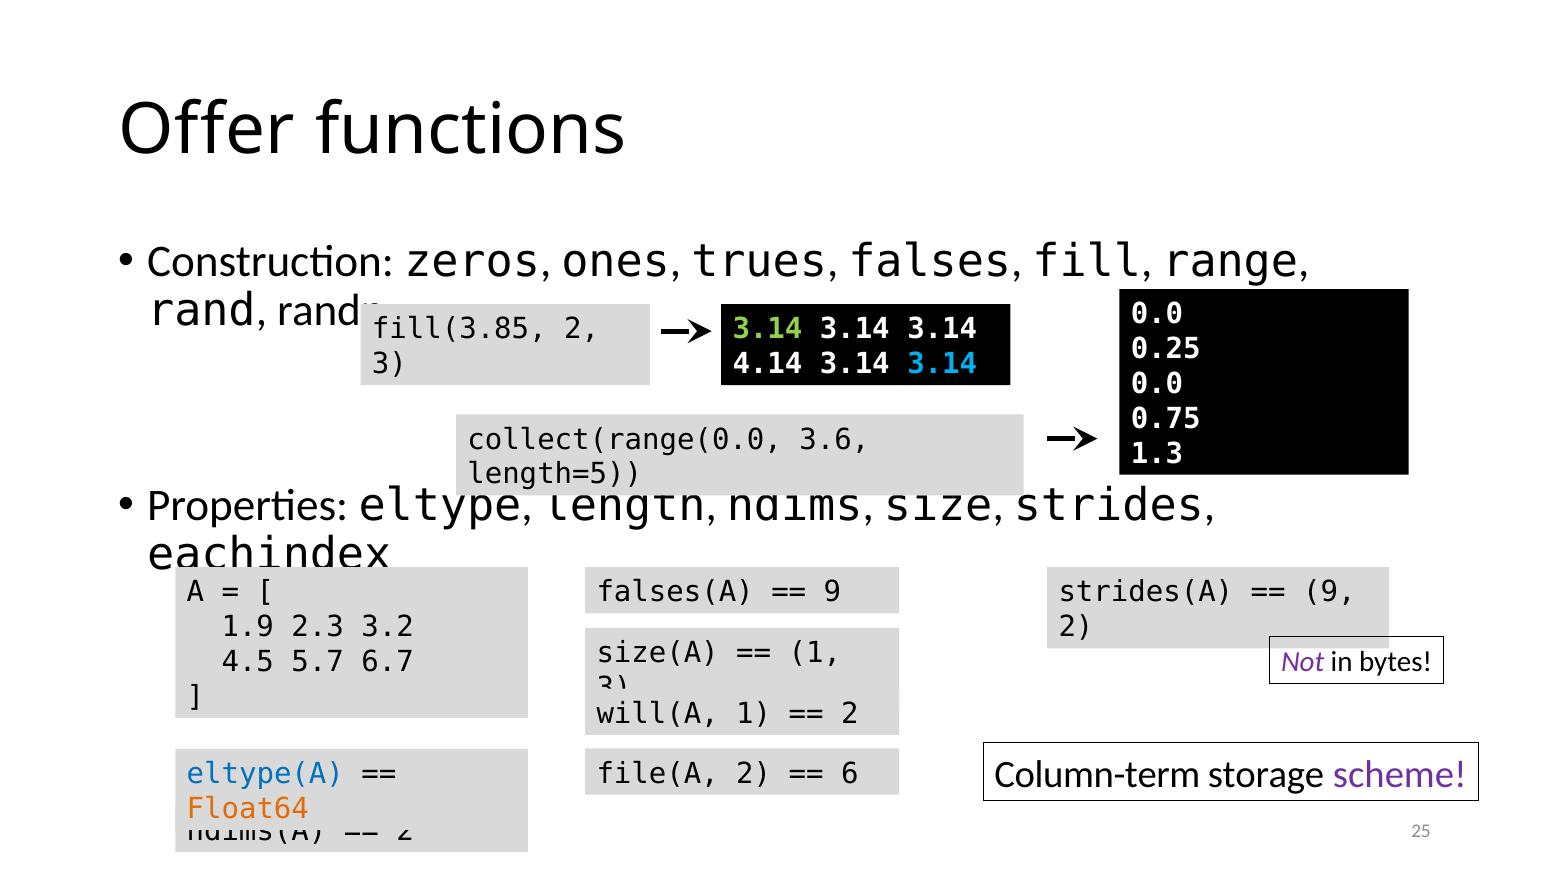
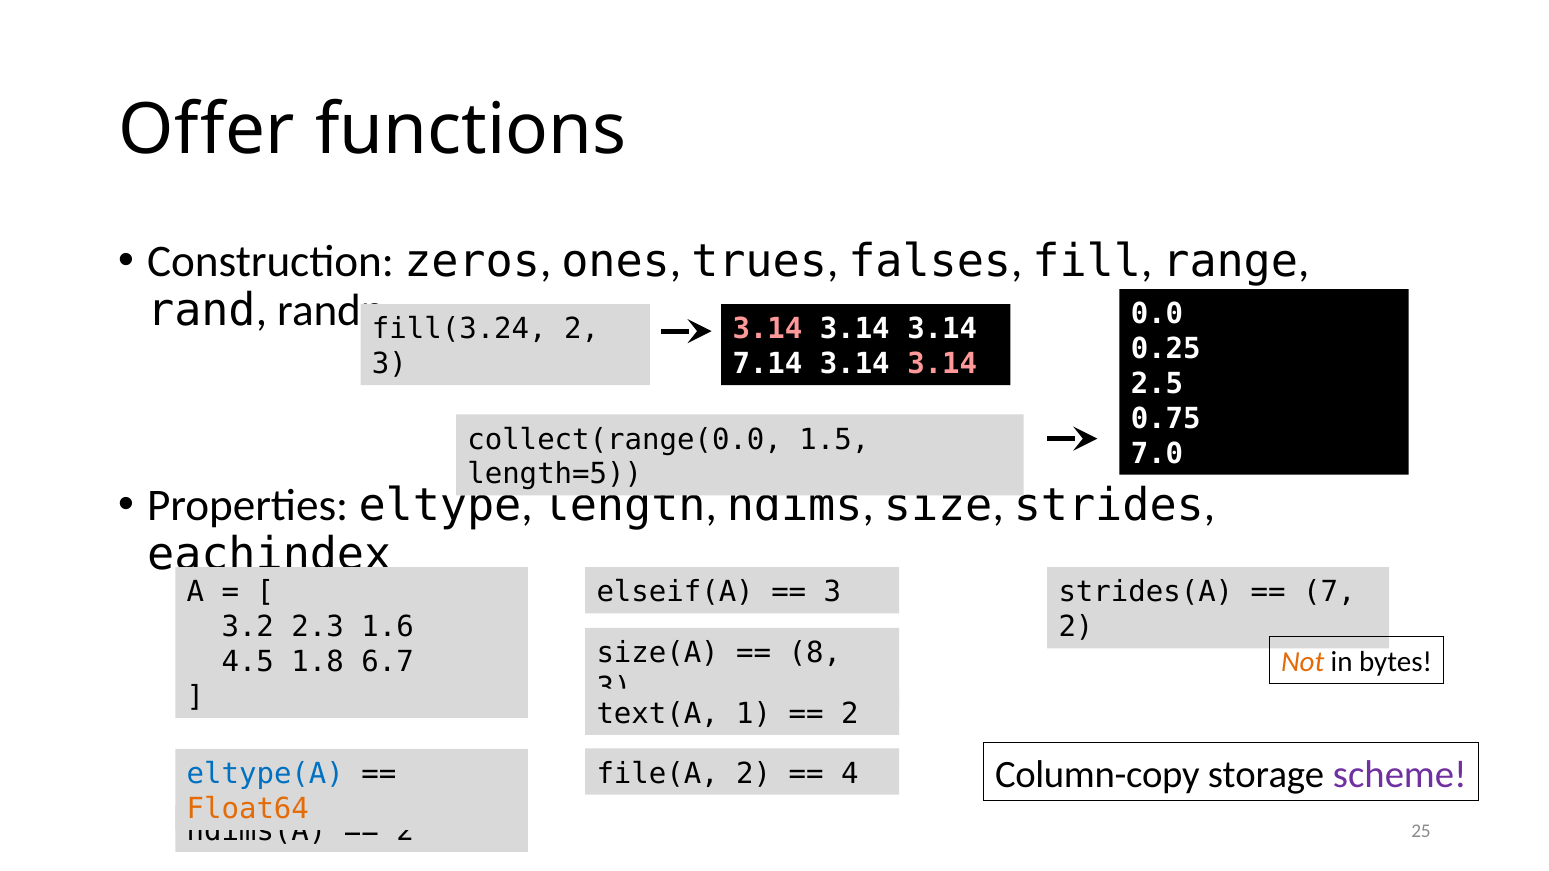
fill(3.85: fill(3.85 -> fill(3.24 (459, 329)
3.14 colour: light green -> pink (767, 329)
4.14: 4.14 -> 7.14 (767, 364)
3.14 colour: light blue -> pink (942, 364)
0.0: 0.0 -> 2.5 (1157, 384)
3.6: 3.6 -> 1.5 (834, 440)
1.3: 1.3 -> 7.0 (1157, 454)
falses(A: falses(A -> elseif(A (675, 593)
9: 9 -> 3 (832, 593)
9: 9 -> 7 (1329, 593)
1.9: 1.9 -> 3.2 (248, 627)
3.2: 3.2 -> 1.6 (388, 627)
1: 1 -> 8 (815, 653)
5.7: 5.7 -> 1.8 (318, 662)
Not colour: purple -> orange (1303, 662)
will(A: will(A -> text(A (658, 714)
Column-term: Column-term -> Column-copy (1097, 775)
6: 6 -> 4 (850, 774)
